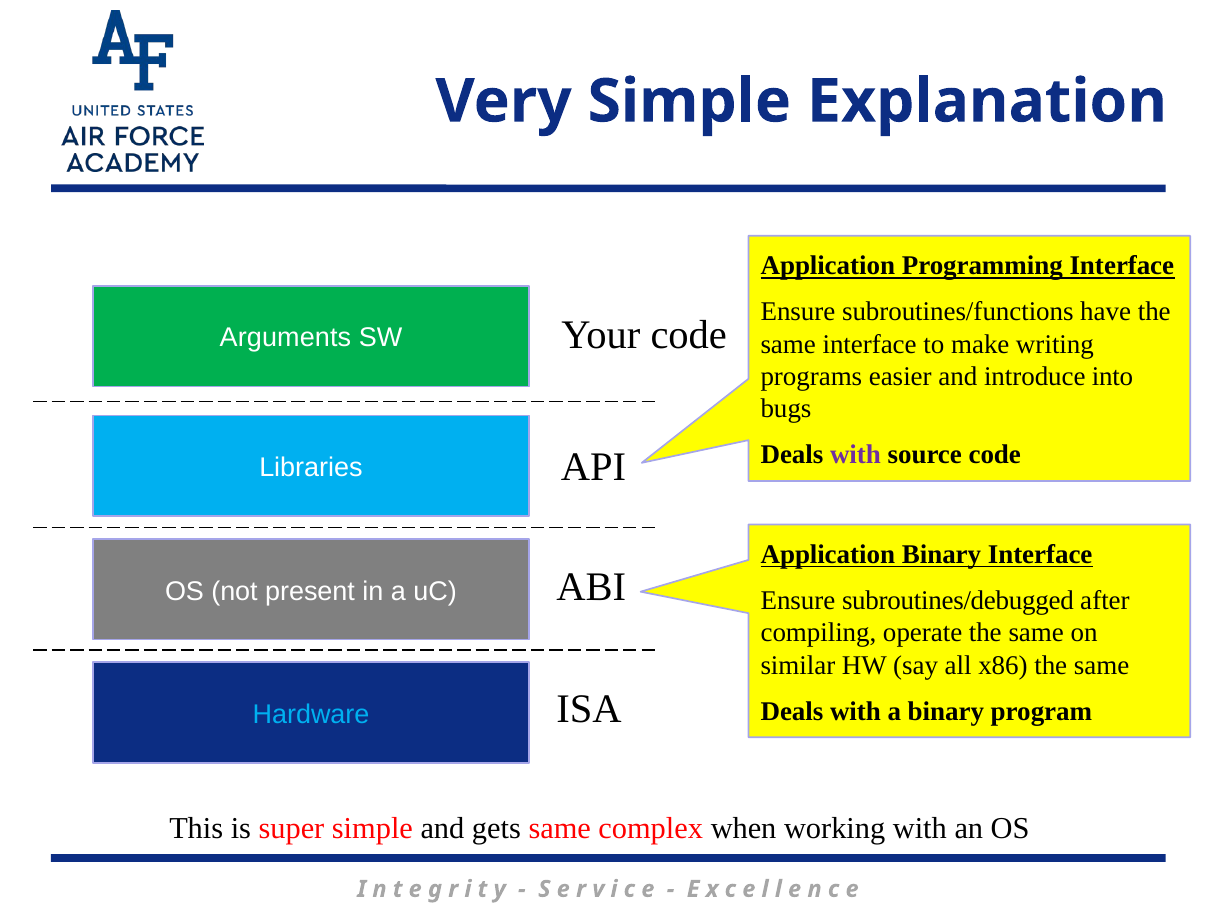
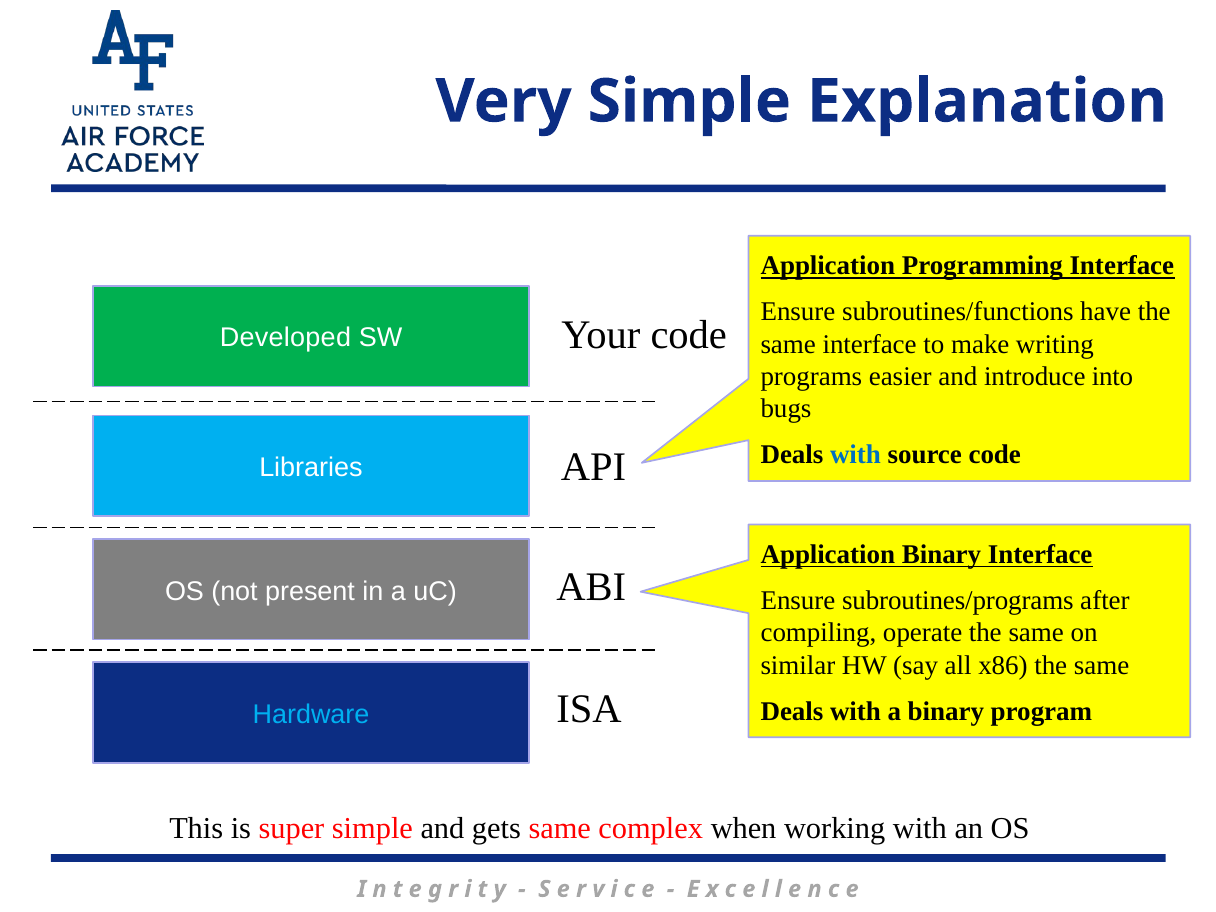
Arguments: Arguments -> Developed (285, 338)
with colour: purple -> blue (855, 455)
subroutines/debugged: subroutines/debugged -> subroutines/programs (958, 600)
